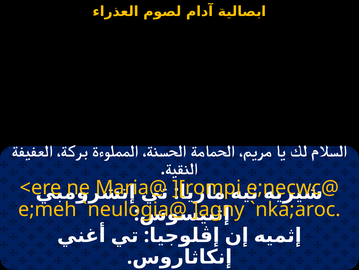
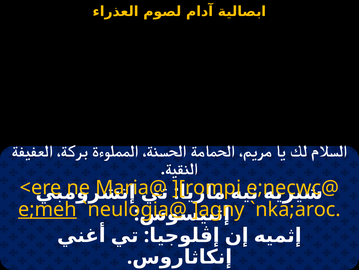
e;meh underline: none -> present (47, 209)
